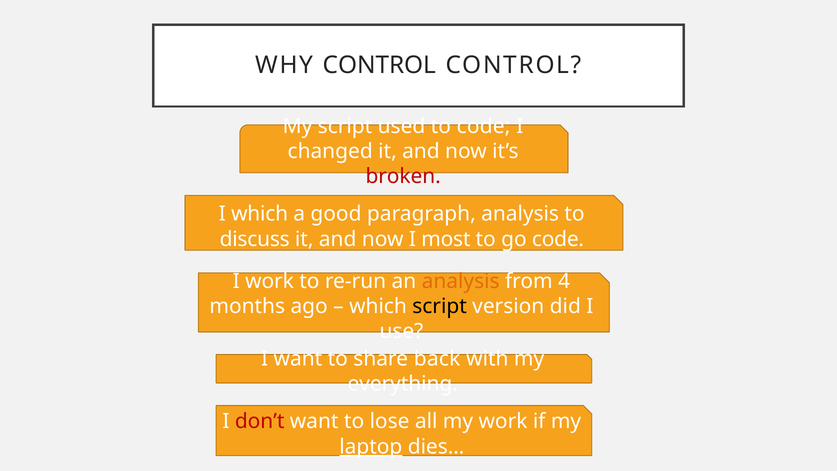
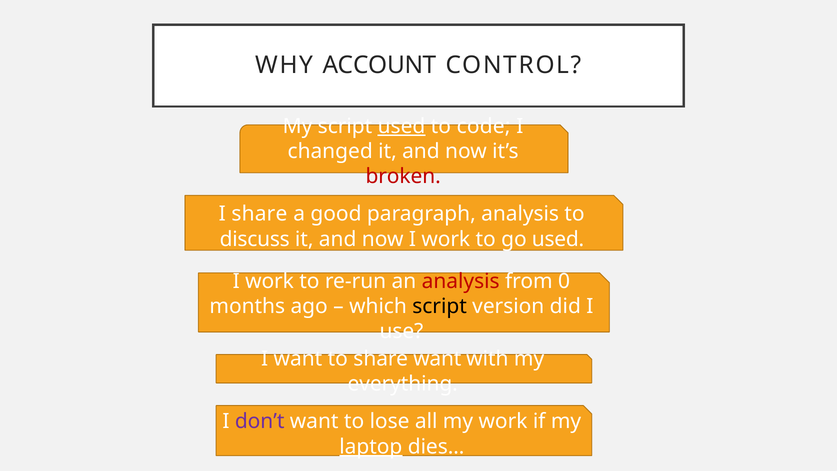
WHY CONTROL: CONTROL -> ACCOUNT (380, 65)
used underline: none -> present (401, 126)
I which: which -> share (259, 214)
now I most: most -> work (446, 239)
go code: code -> used (558, 239)
analysis colour: orange -> red (461, 281)
4: 4 -> 0 (564, 281)
share back: back -> want (437, 359)
don’t colour: red -> purple (260, 421)
